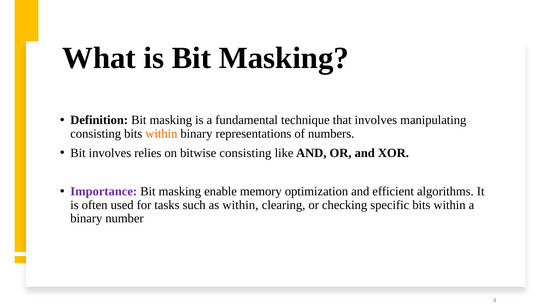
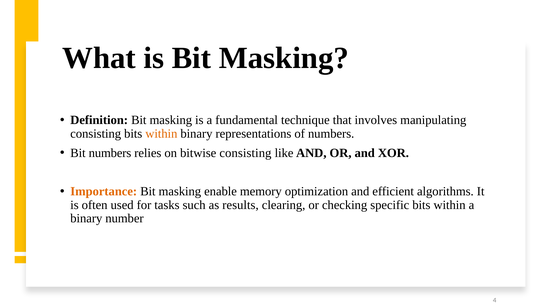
Bit involves: involves -> numbers (110, 153)
Importance colour: purple -> orange (104, 192)
as within: within -> results (240, 205)
